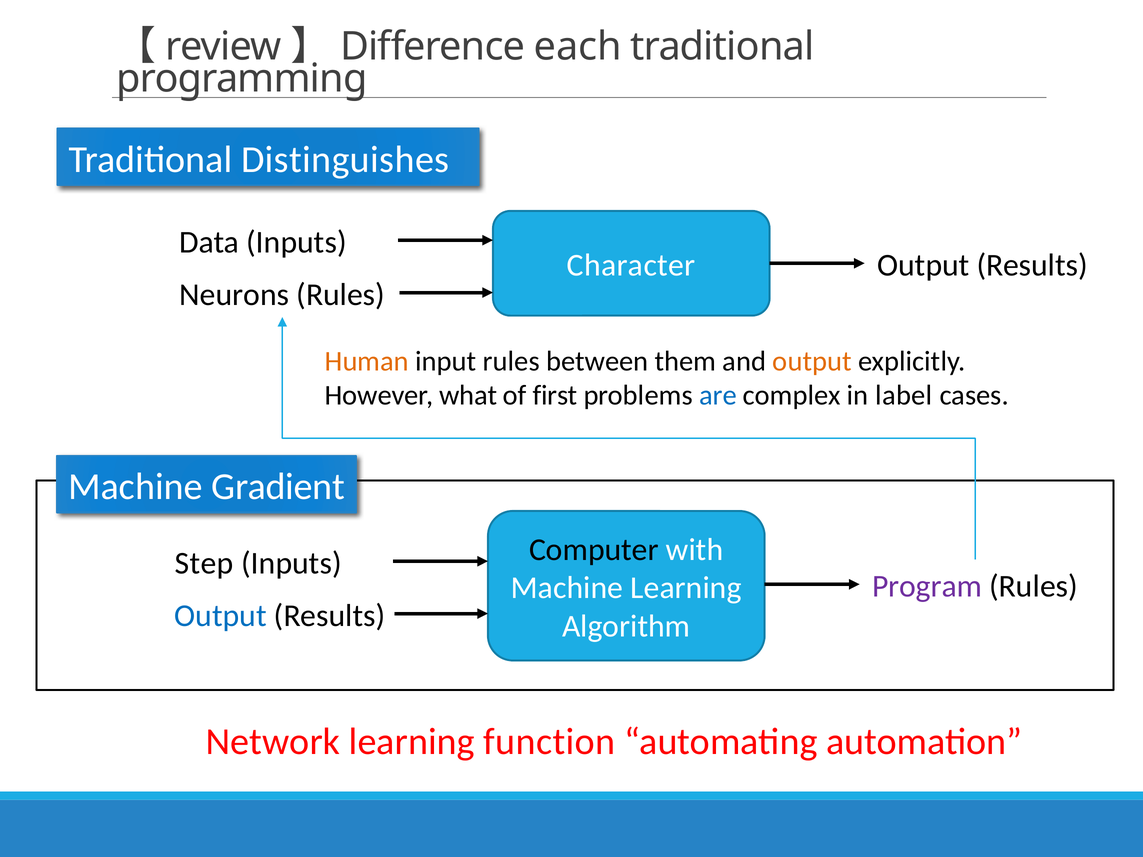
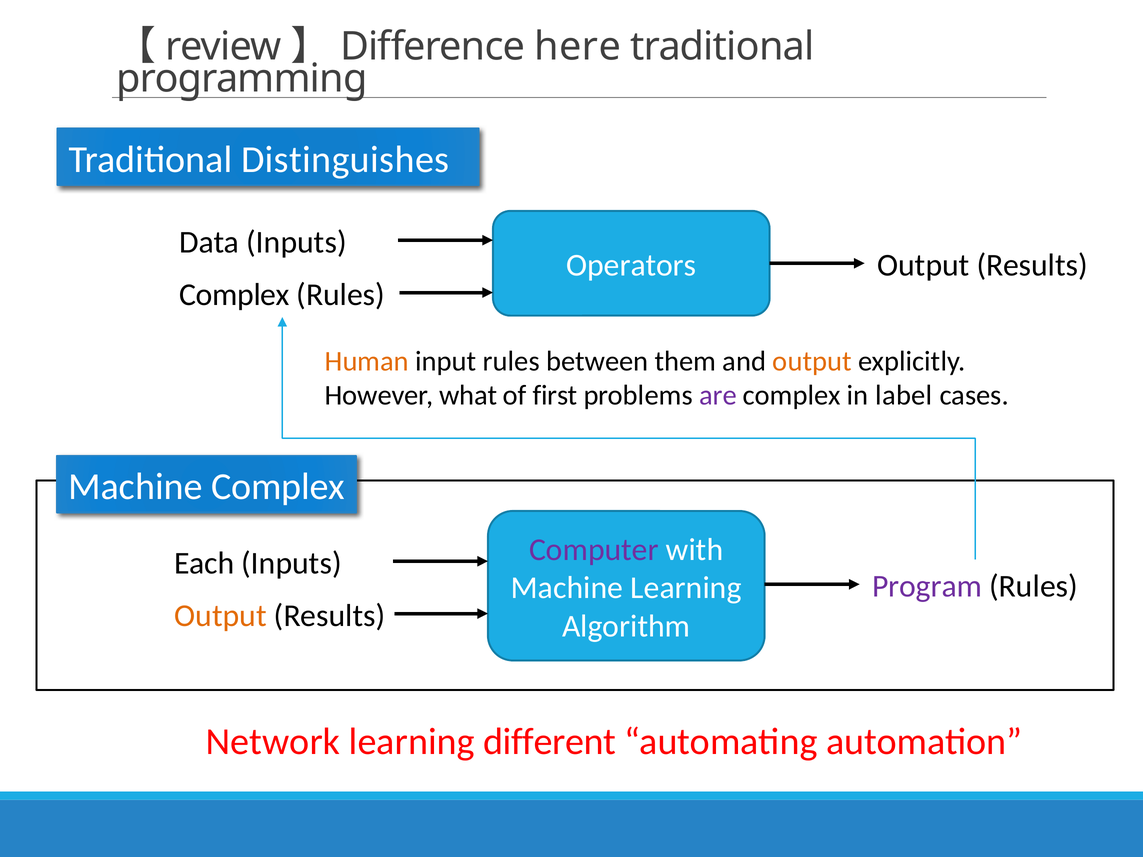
each: each -> here (578, 46)
Character: Character -> Operators (631, 266)
Neurons: Neurons -> Complex (234, 295)
are colour: blue -> purple (718, 396)
Machine Gradient: Gradient -> Complex (278, 487)
Computer colour: black -> purple (594, 550)
Step: Step -> Each (204, 563)
Output colour: blue -> orange (221, 616)
function: function -> different (550, 742)
